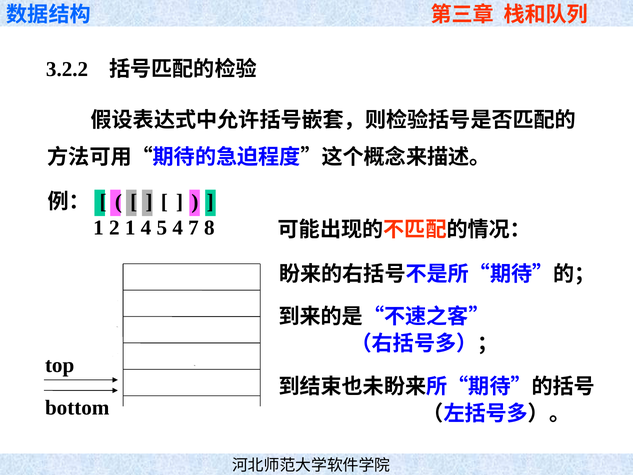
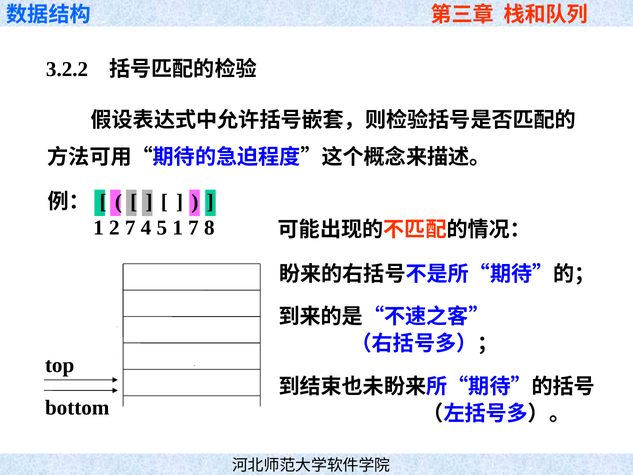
2 1: 1 -> 7 (130, 228)
5 4: 4 -> 1 (178, 228)
